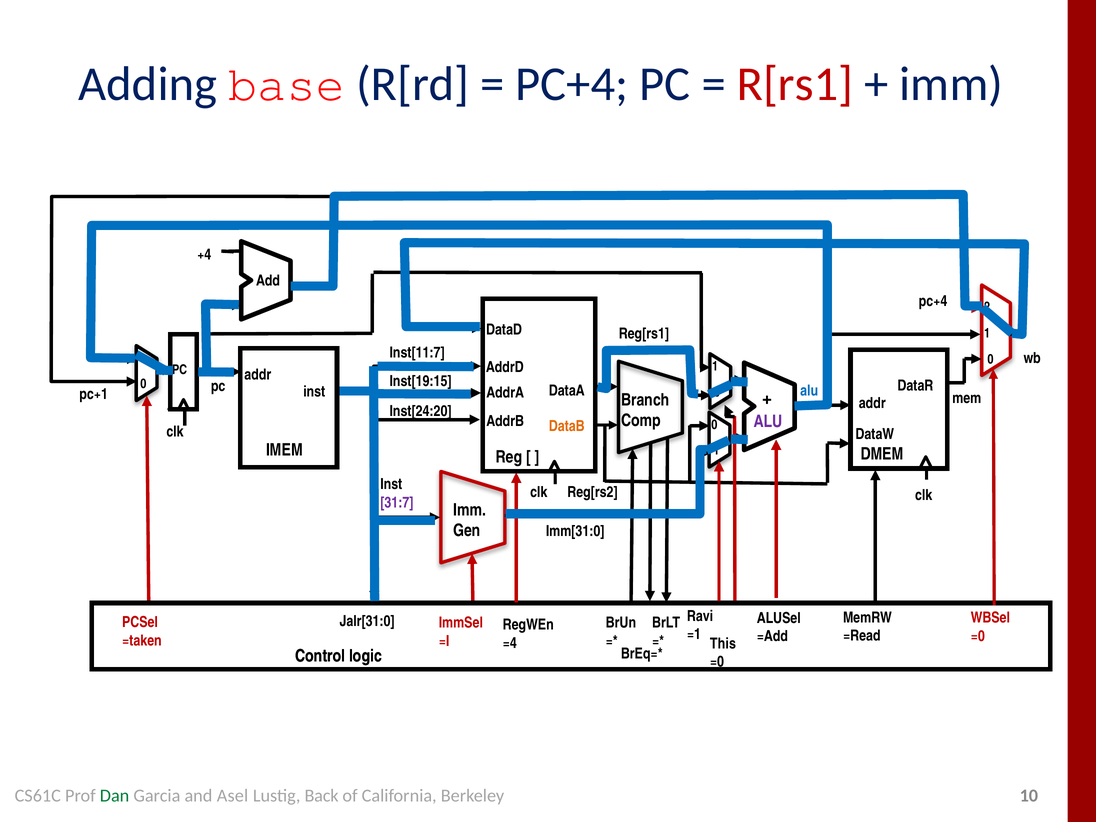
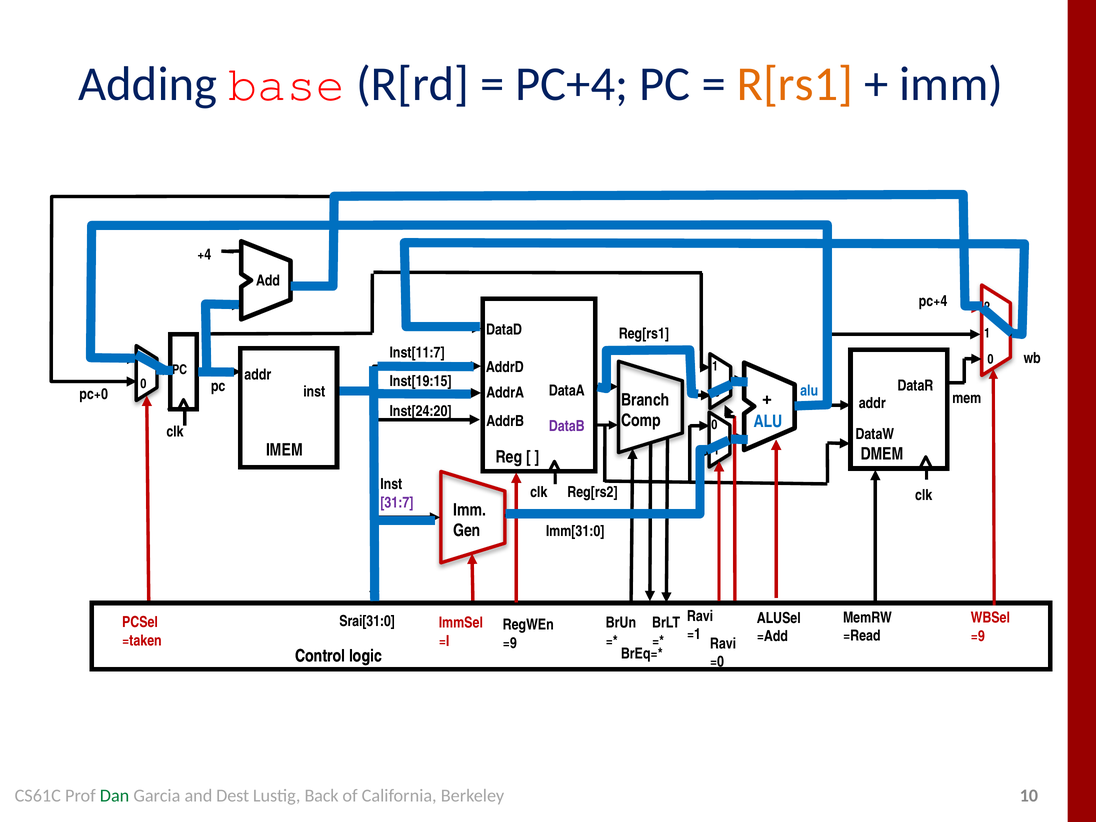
R[rs1 colour: red -> orange (795, 84)
pc+1: pc+1 -> pc+0 (94, 394)
ALU colour: purple -> blue (768, 422)
DataB colour: orange -> purple (567, 426)
Jalr[31:0: Jalr[31:0 -> Srai[31:0 (367, 621)
=0: =0 -> =9 (978, 636)
=4: =4 -> =9 (510, 643)
This: This -> Ravi (723, 644)
Asel: Asel -> Dest (233, 796)
